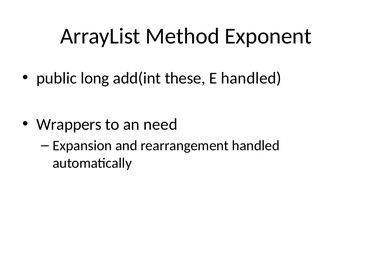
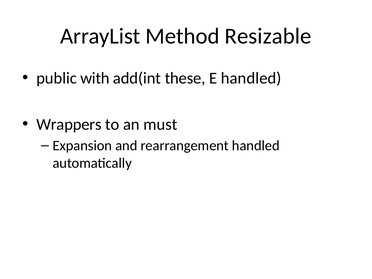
Exponent: Exponent -> Resizable (268, 36)
long: long -> with (95, 78)
need: need -> must (160, 124)
